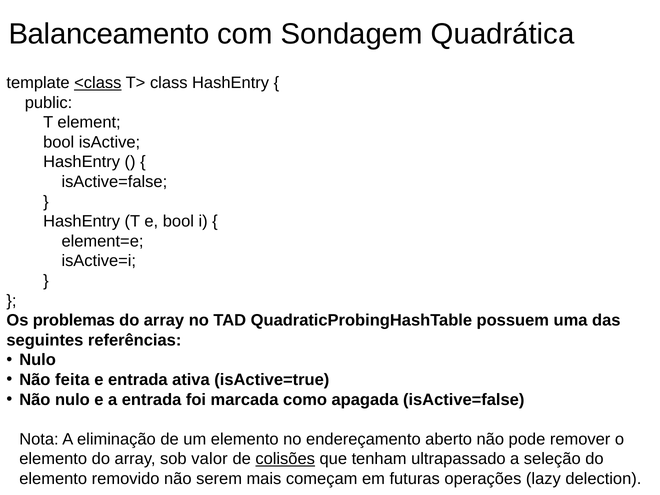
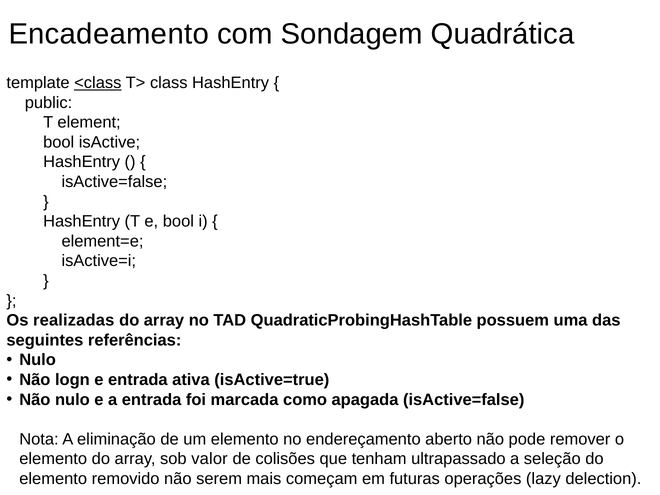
Balanceamento: Balanceamento -> Encadeamento (109, 34)
problemas: problemas -> realizadas (74, 320)
feita: feita -> logn (72, 380)
colisões underline: present -> none (285, 459)
